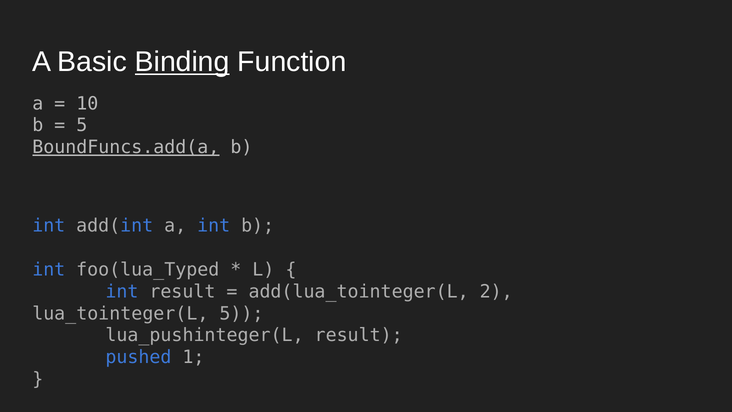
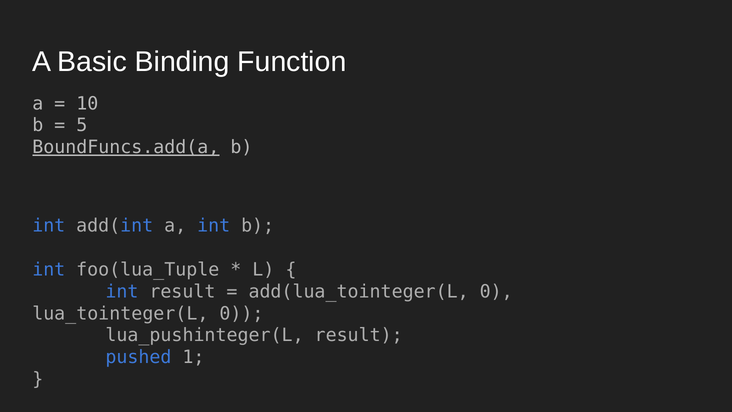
Binding underline: present -> none (182, 62)
foo(lua_Typed: foo(lua_Typed -> foo(lua_Tuple (148, 269)
add(lua_tointeger(L 2: 2 -> 0 (496, 291)
lua_tointeger(L 5: 5 -> 0 (241, 313)
